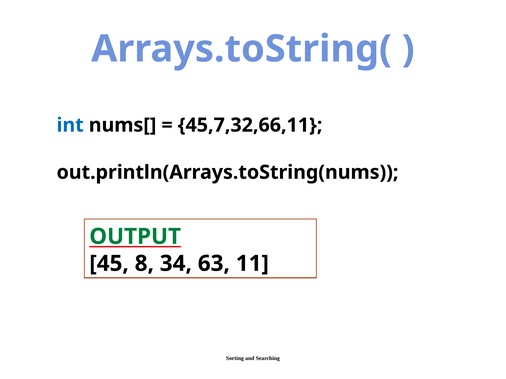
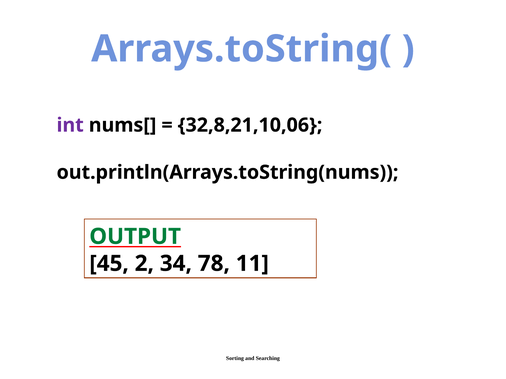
int colour: blue -> purple (70, 125)
45,7,32,66,11: 45,7,32,66,11 -> 32,8,21,10,06 (250, 125)
8: 8 -> 2 (144, 264)
63: 63 -> 78 (214, 264)
